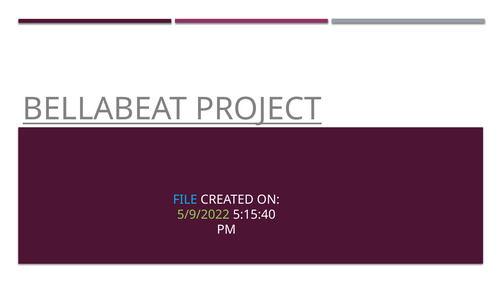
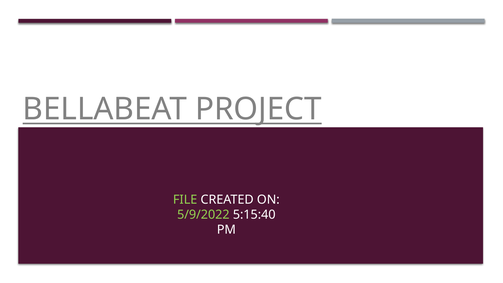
FILE colour: light blue -> light green (185, 200)
